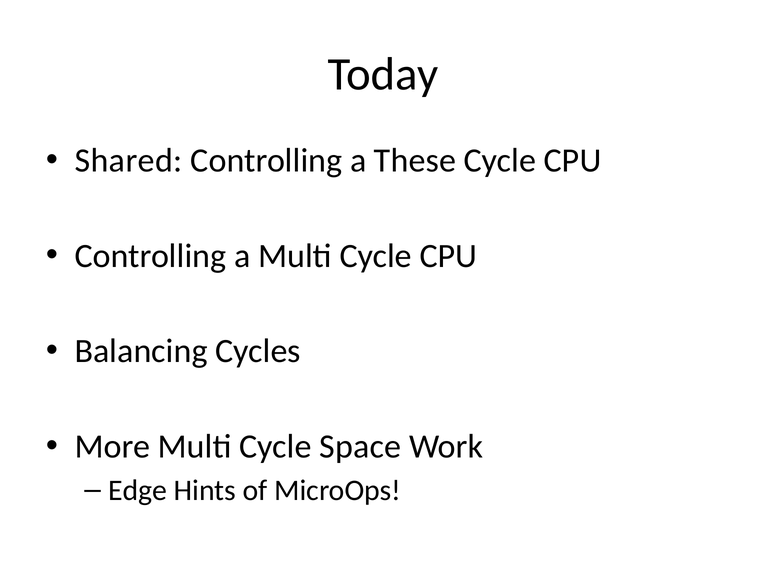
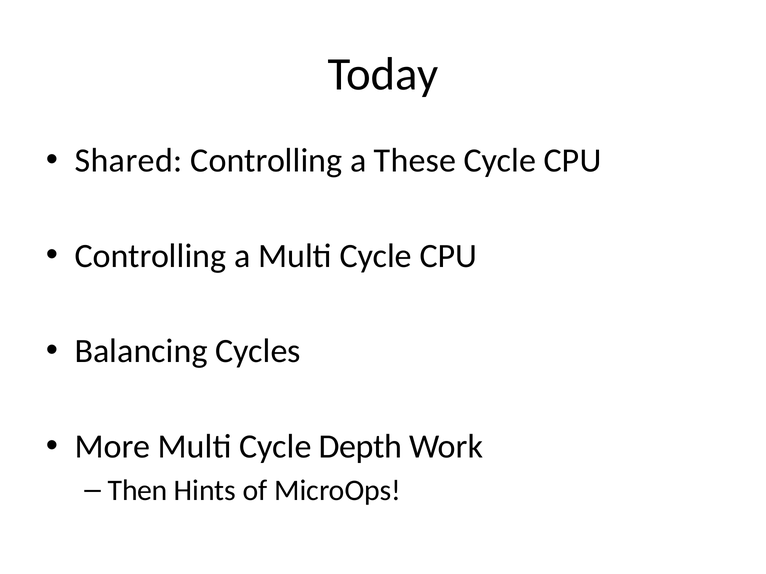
Space: Space -> Depth (360, 447)
Edge: Edge -> Then (138, 491)
